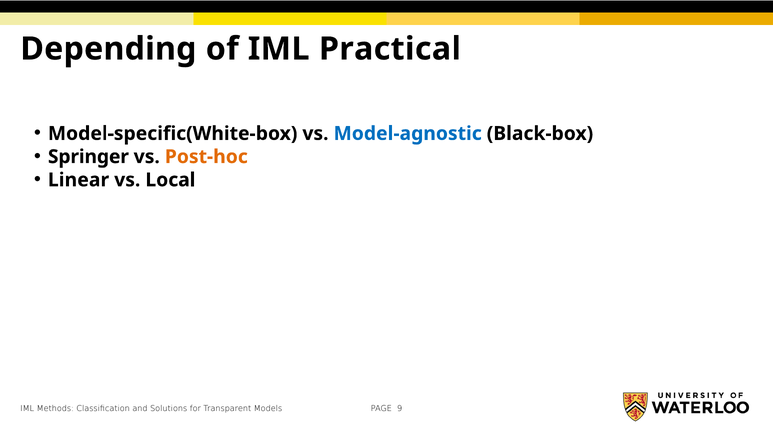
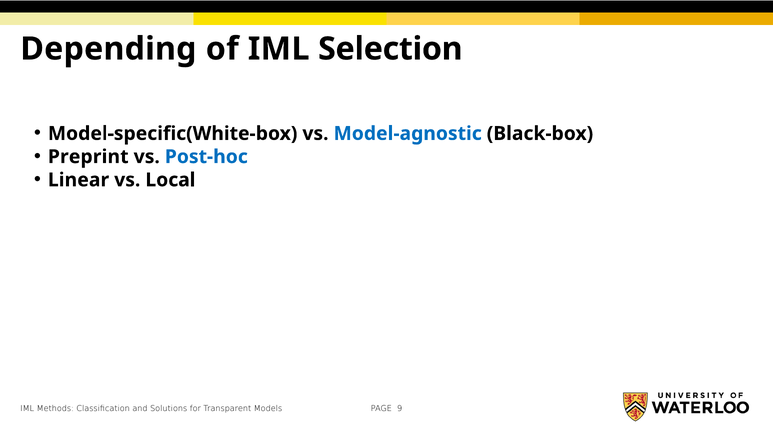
Practical: Practical -> Selection (390, 49)
Springer: Springer -> Preprint (88, 157)
Post-hoc colour: orange -> blue (206, 157)
